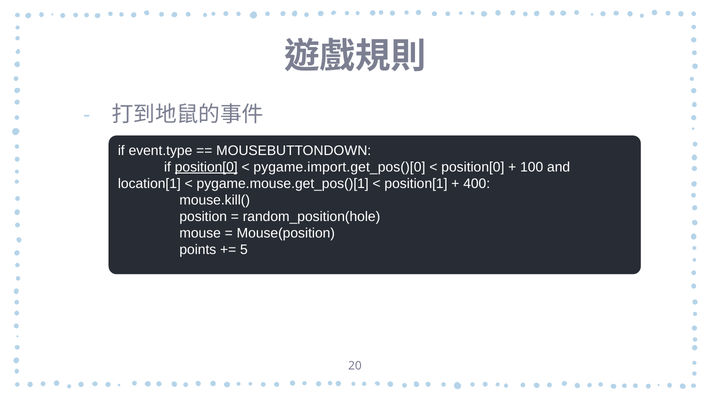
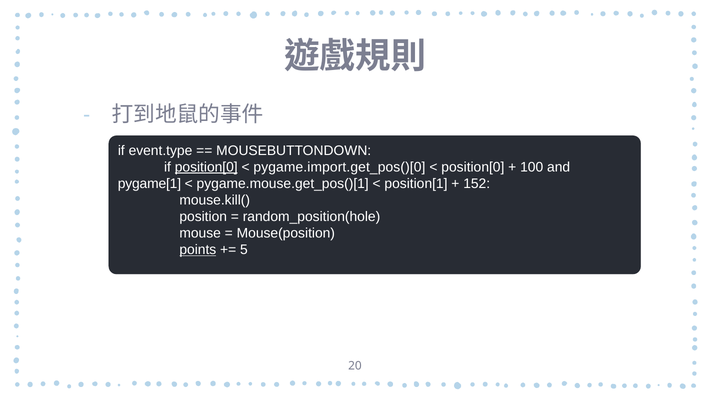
location[1: location[1 -> pygame[1 (149, 184)
400: 400 -> 152 (477, 184)
points underline: none -> present (198, 250)
